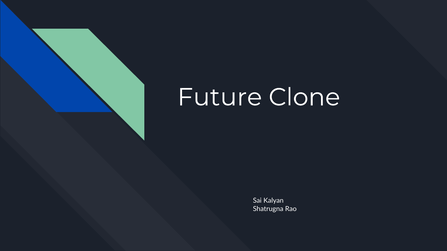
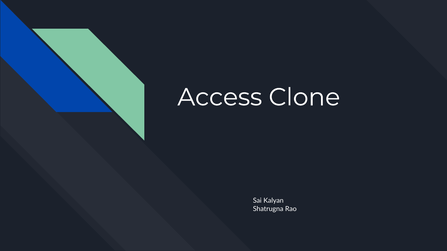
Future: Future -> Access (220, 97)
